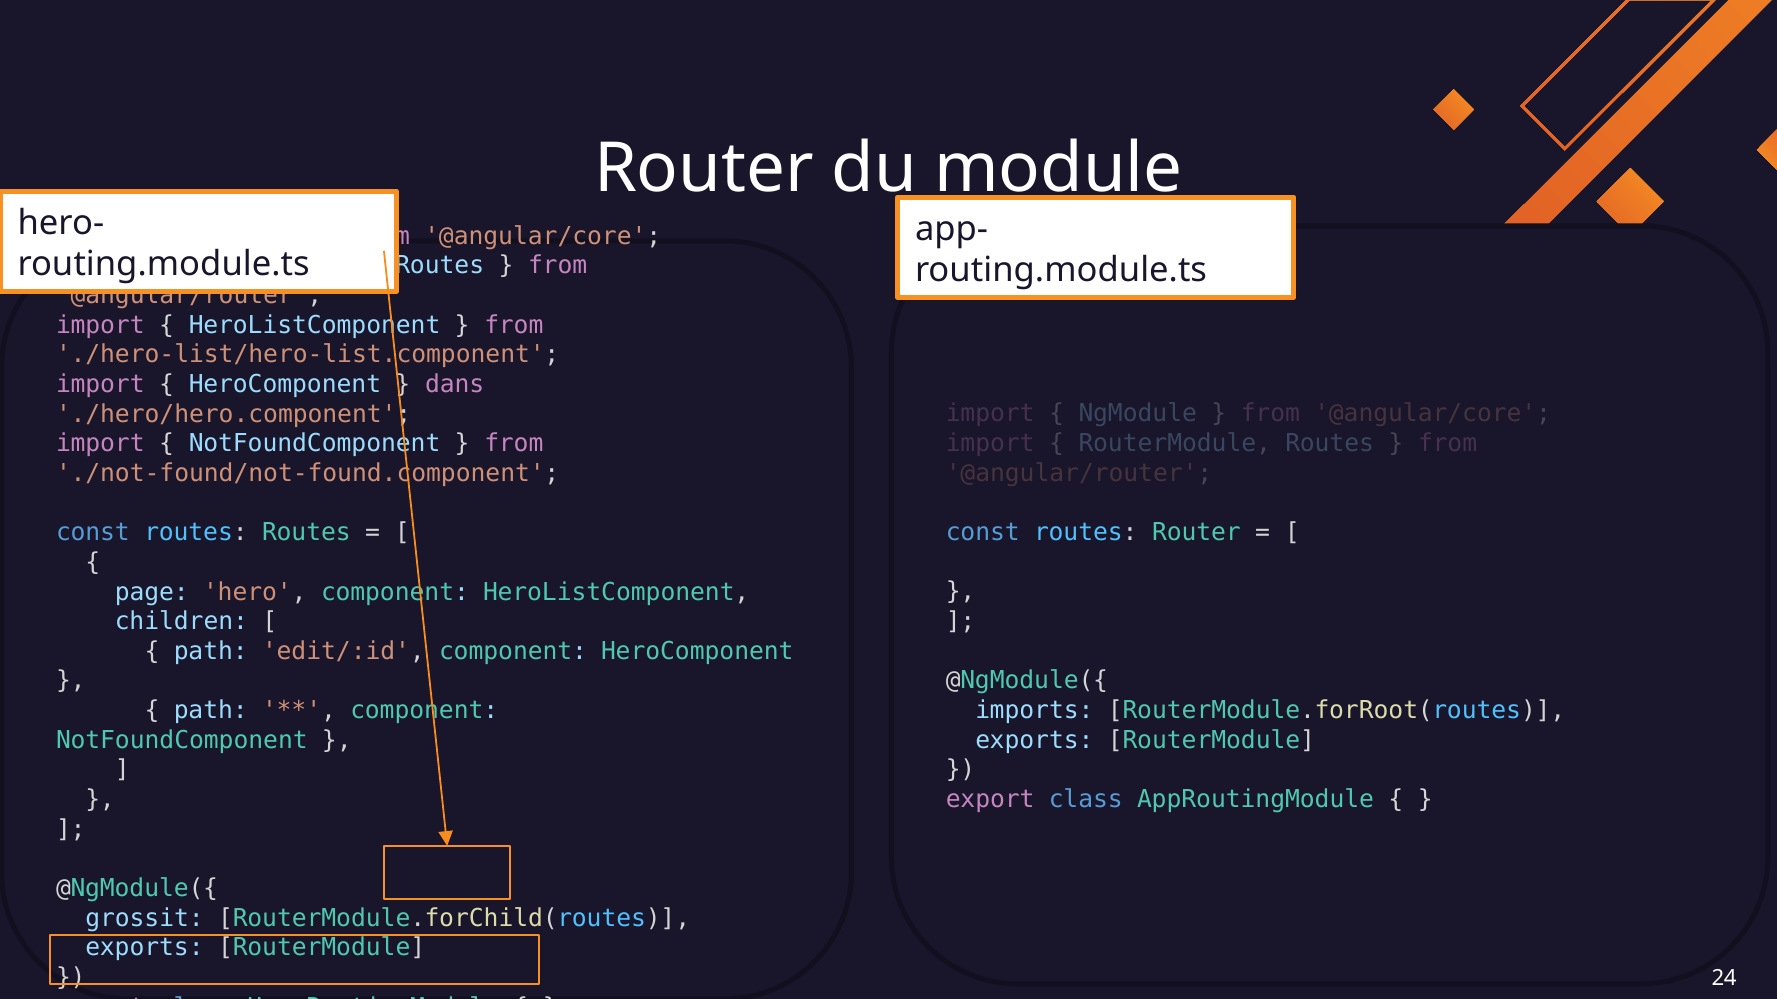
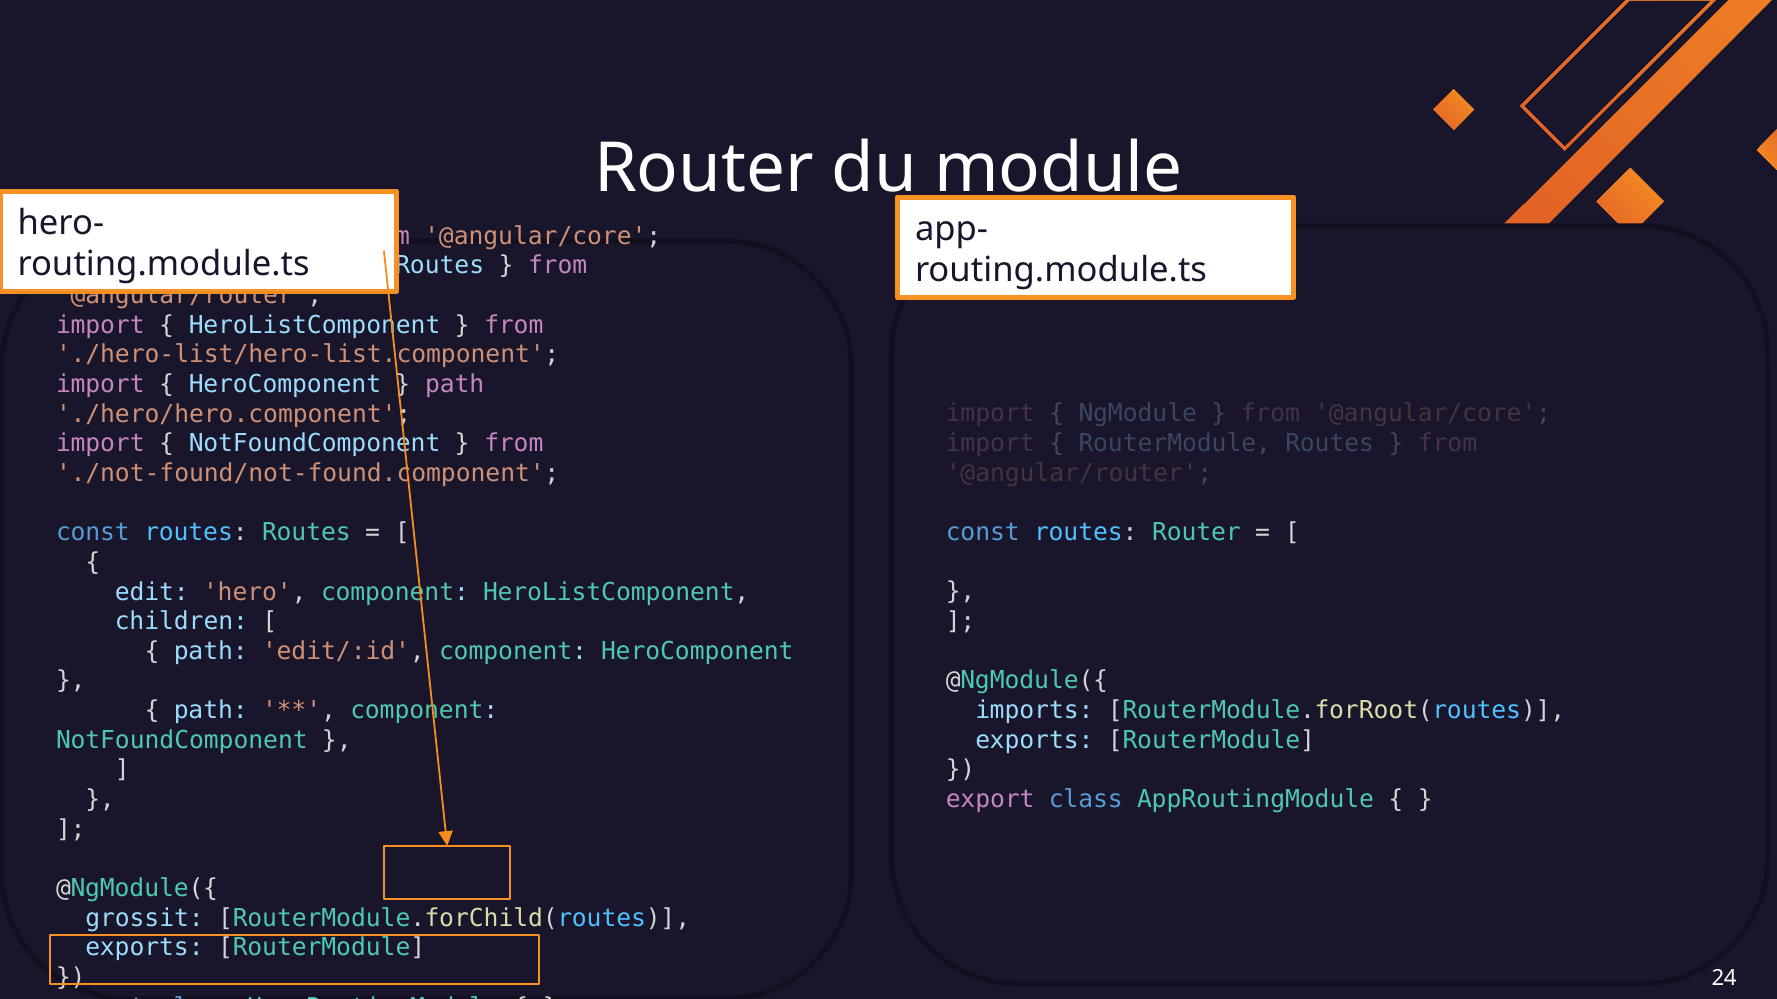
dans: dans -> path (455, 385)
page: page -> edit (152, 592)
